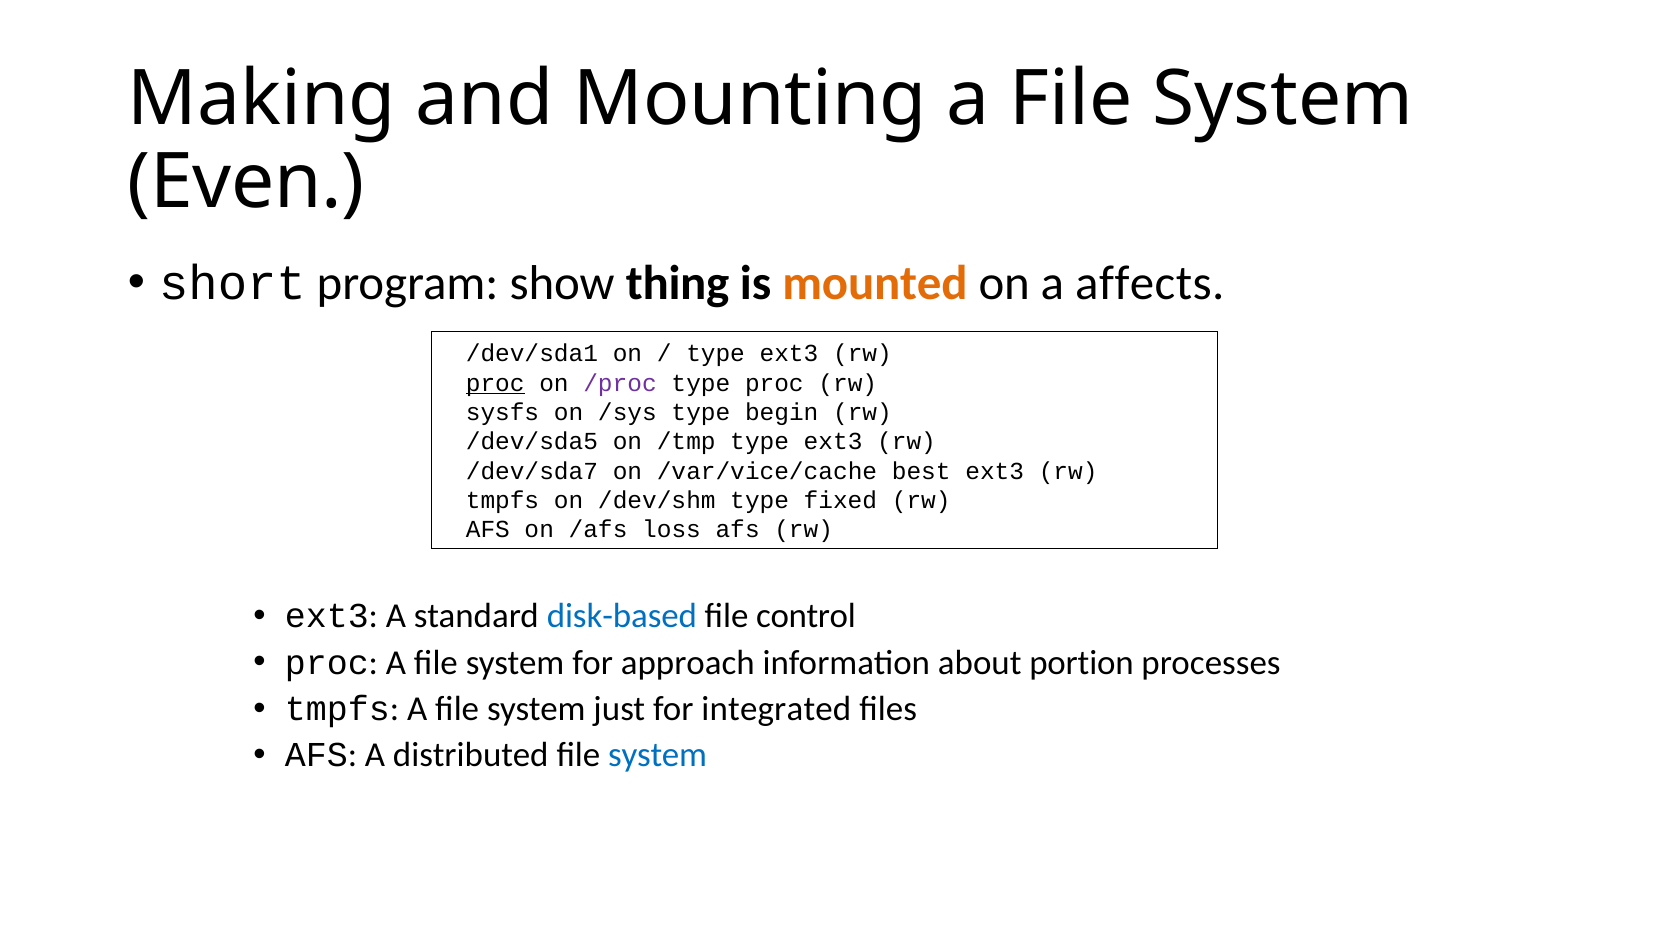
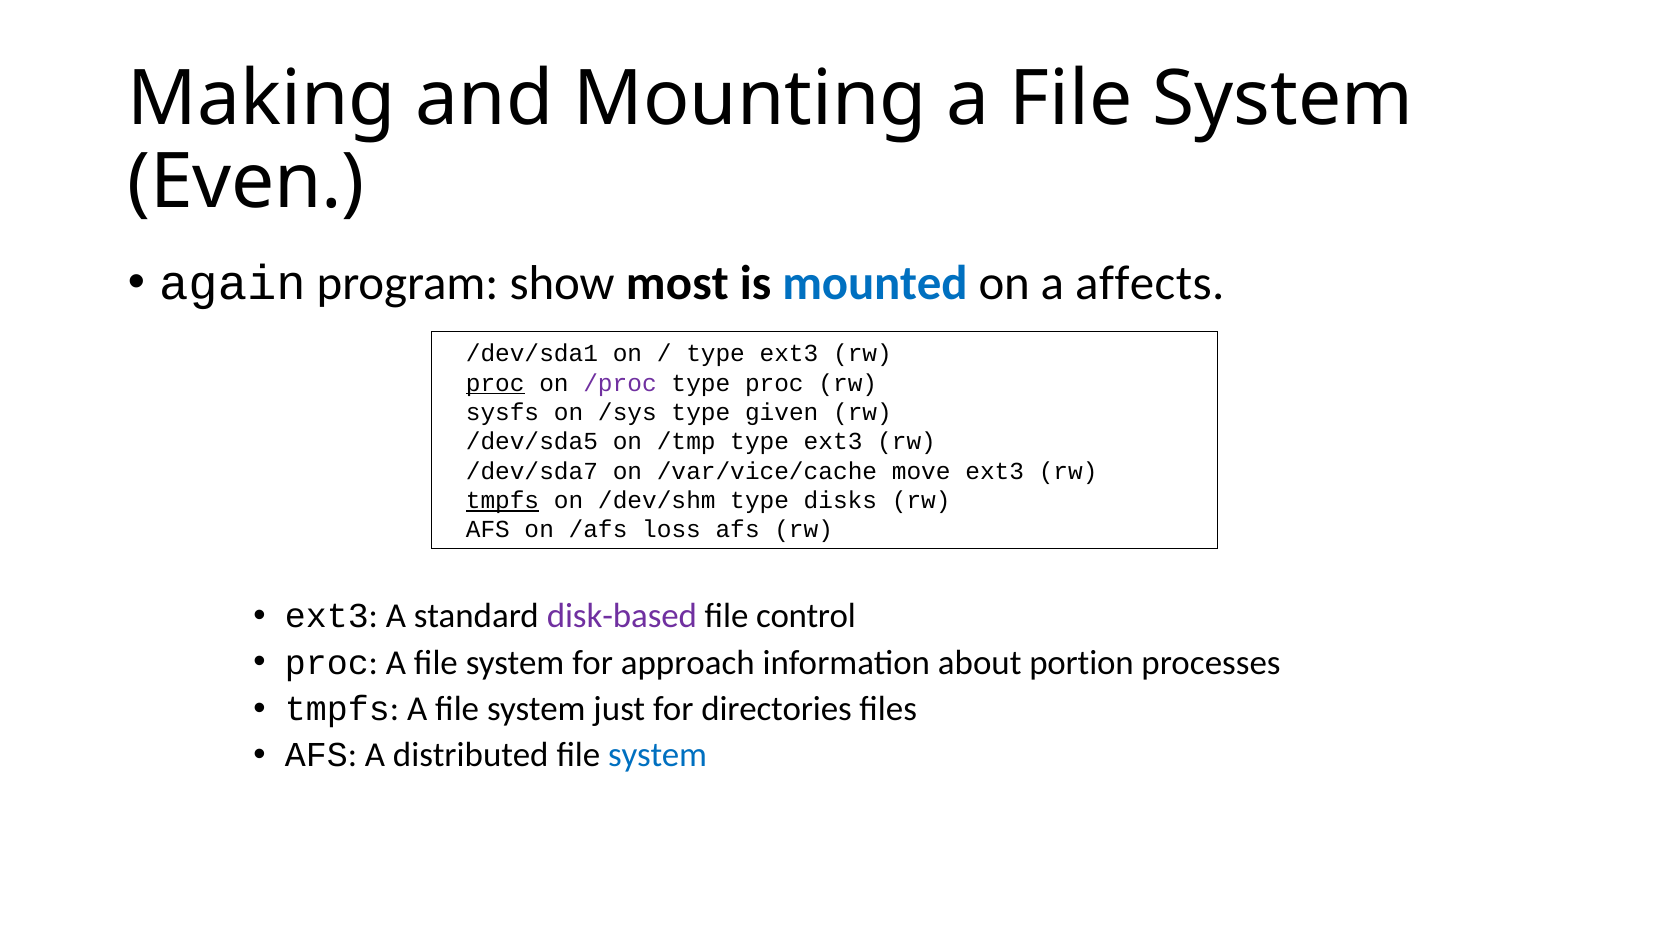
short: short -> again (232, 283)
thing: thing -> most (677, 283)
mounted colour: orange -> blue (875, 283)
begin: begin -> given (782, 412)
best: best -> move (921, 471)
tmpfs underline: none -> present (503, 500)
fixed: fixed -> disks (840, 500)
disk-based colour: blue -> purple (622, 616)
integrated: integrated -> directories (777, 709)
